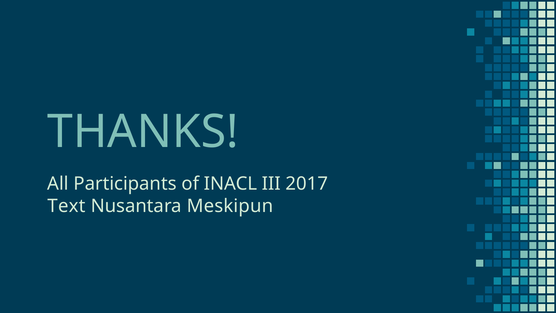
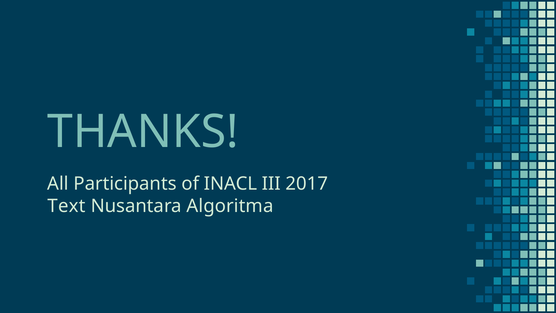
Meskipun: Meskipun -> Algoritma (230, 206)
